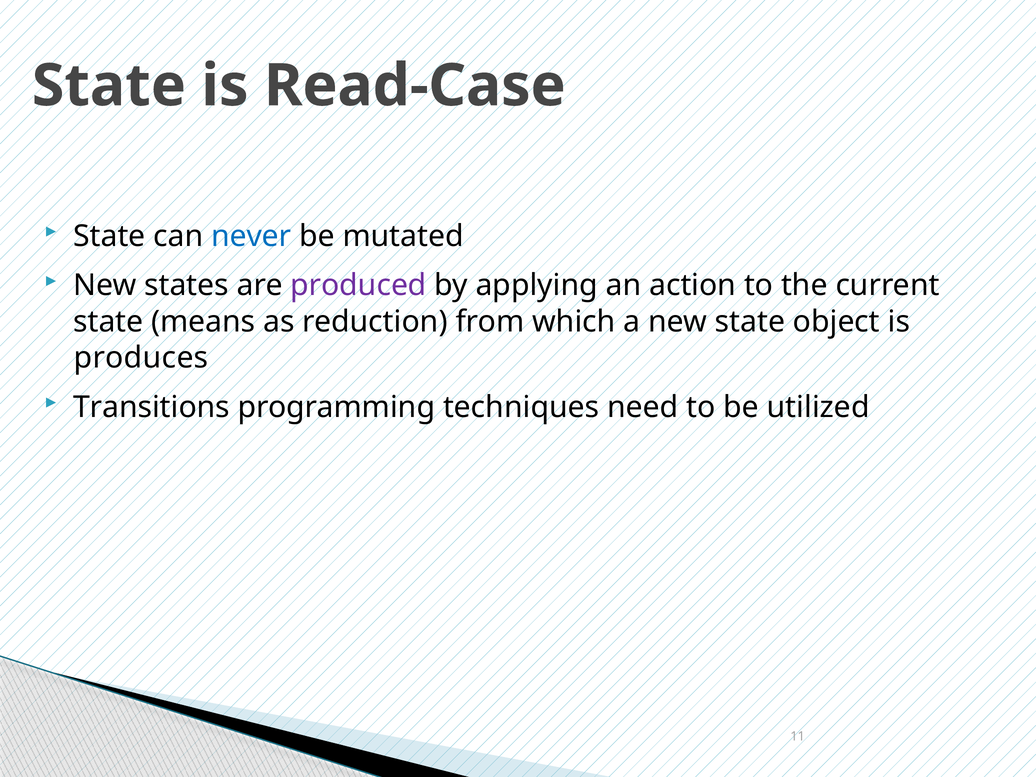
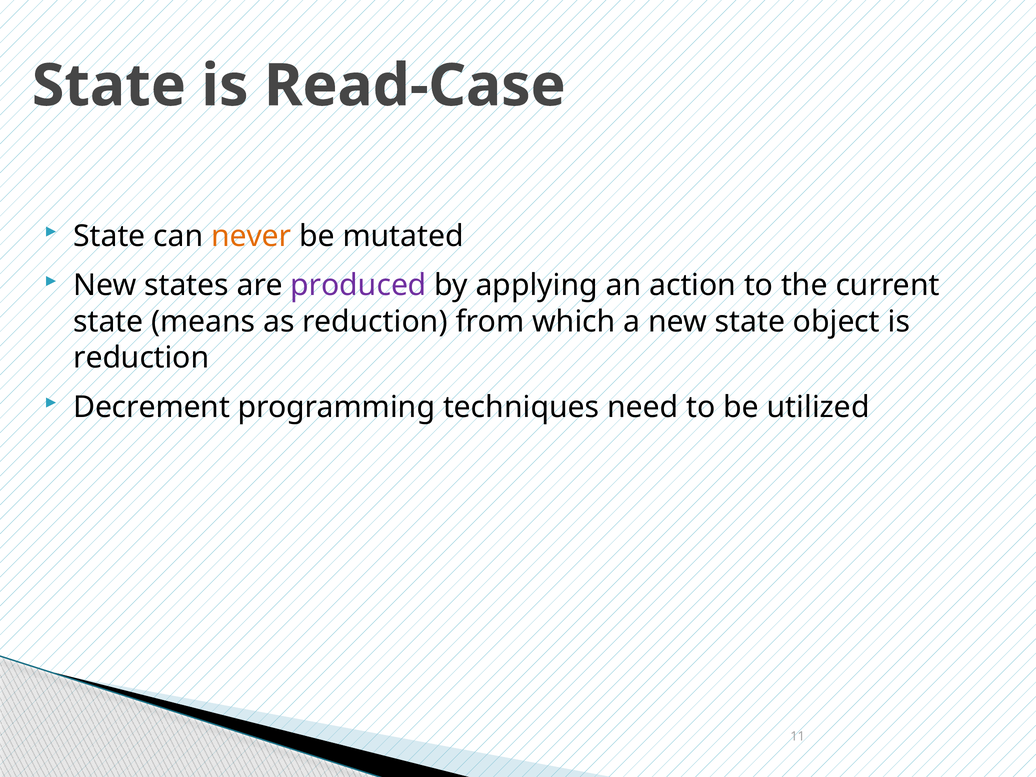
never colour: blue -> orange (251, 236)
produces: produces -> reduction (141, 358)
Transitions: Transitions -> Decrement (152, 407)
